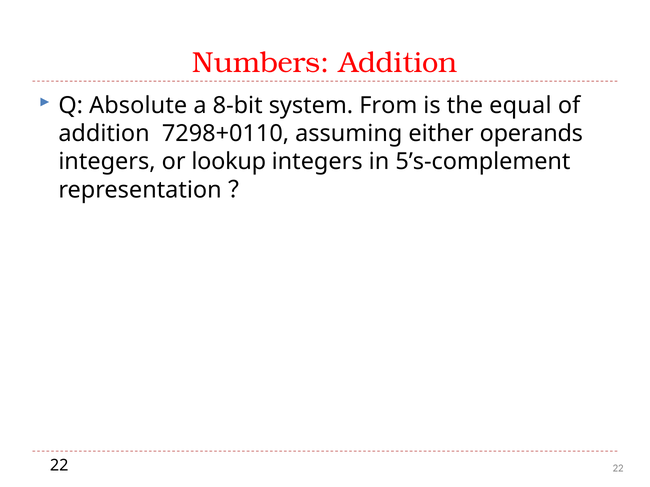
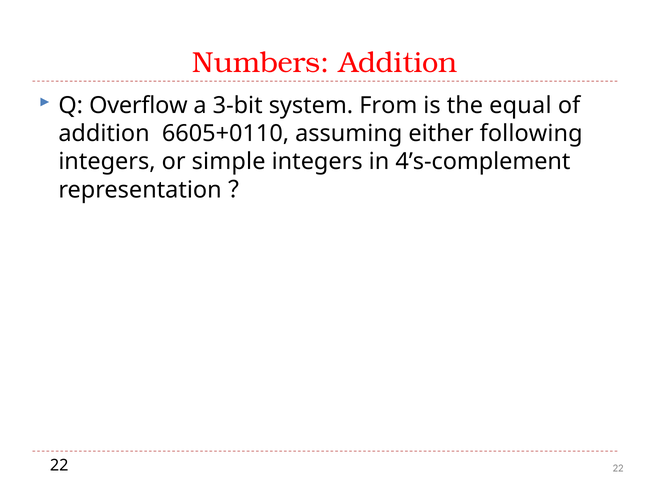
Absolute: Absolute -> Overflow (138, 106)
8-bit: 8-bit -> 3-bit (238, 106)
7298+0110: 7298+0110 -> 6605+0110 (226, 134)
operands: operands -> following (531, 134)
lookup: lookup -> simple (229, 162)
5’s-complement: 5’s-complement -> 4’s-complement (483, 162)
